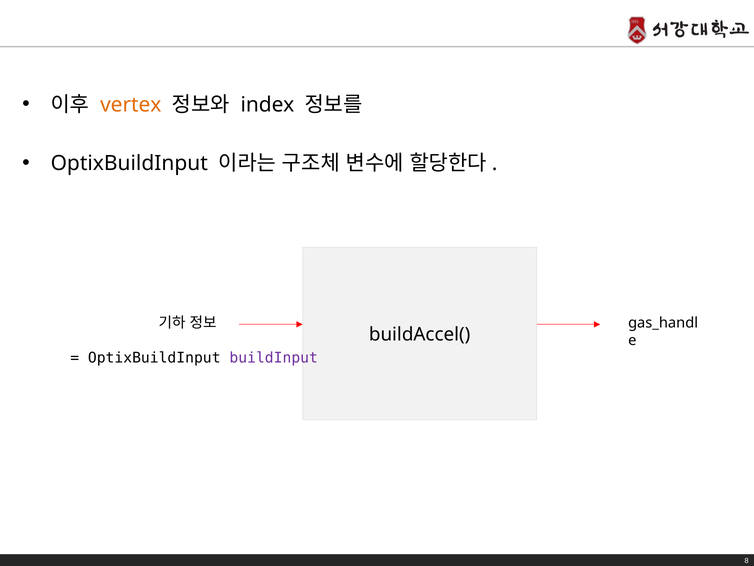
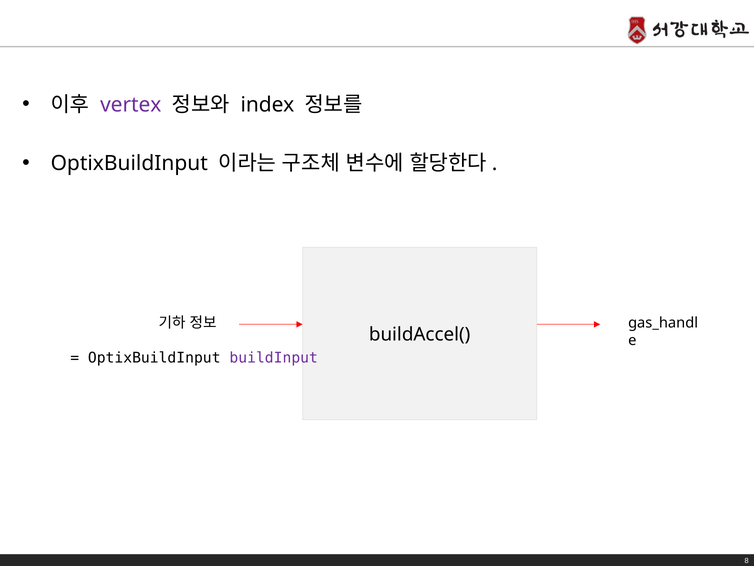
vertex colour: orange -> purple (131, 105)
